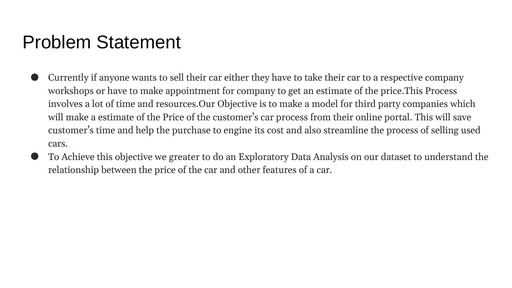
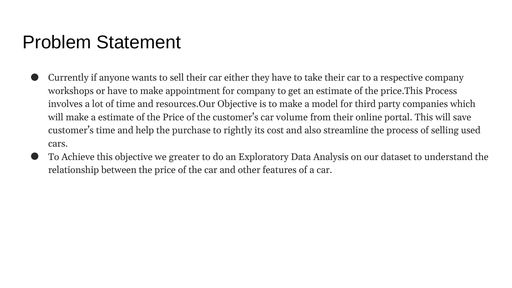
car process: process -> volume (292, 117)
engine: engine -> rightly (238, 130)
